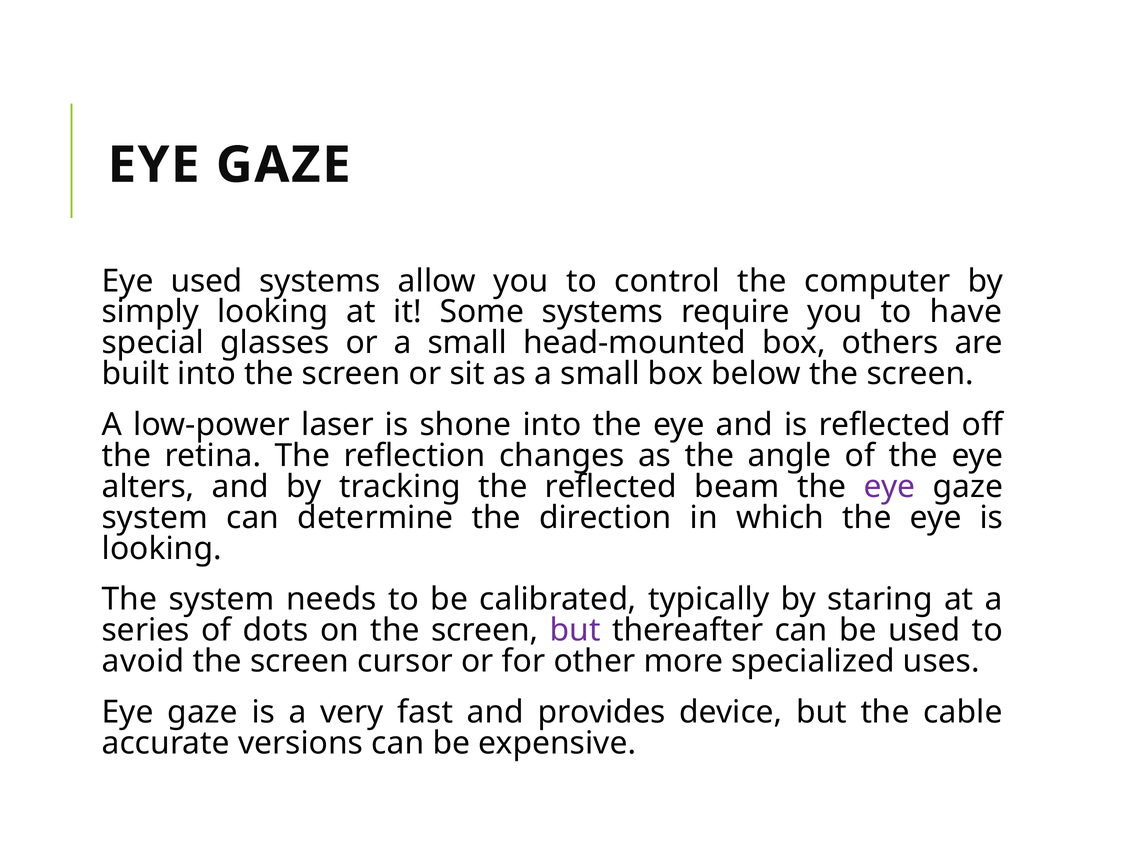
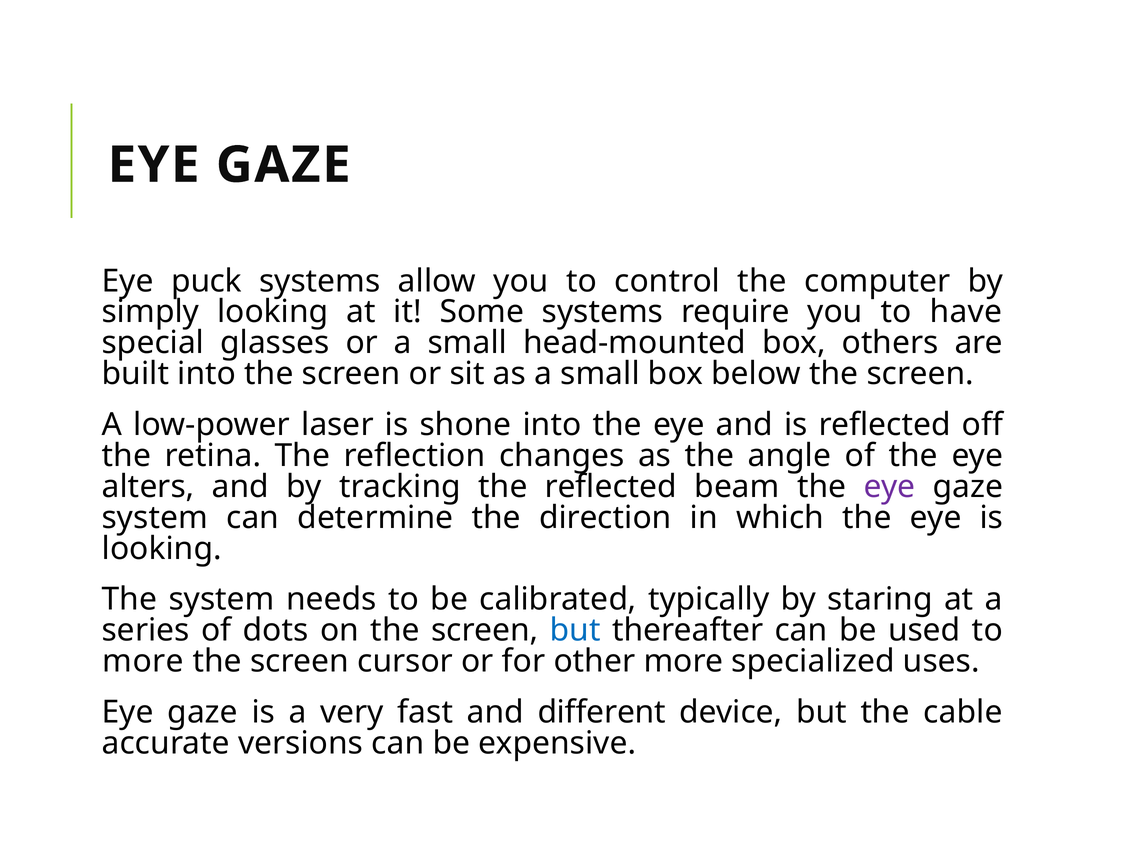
Eye used: used -> puck (207, 281)
but colour: purple -> blue (575, 630)
avoid: avoid -> more (143, 661)
provides: provides -> different (602, 712)
